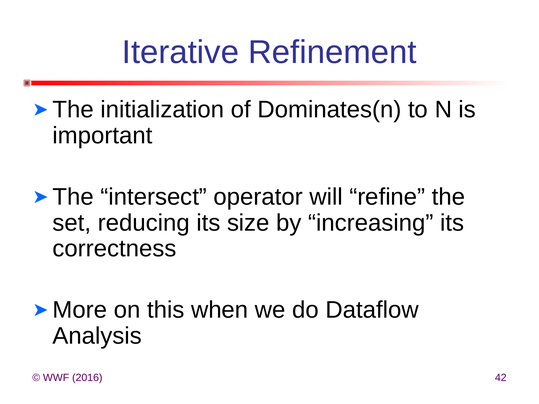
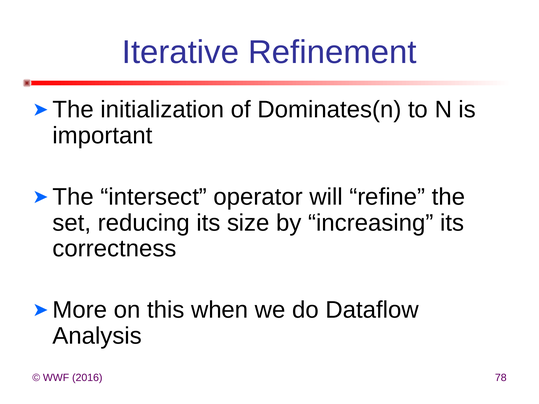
42: 42 -> 78 (501, 378)
